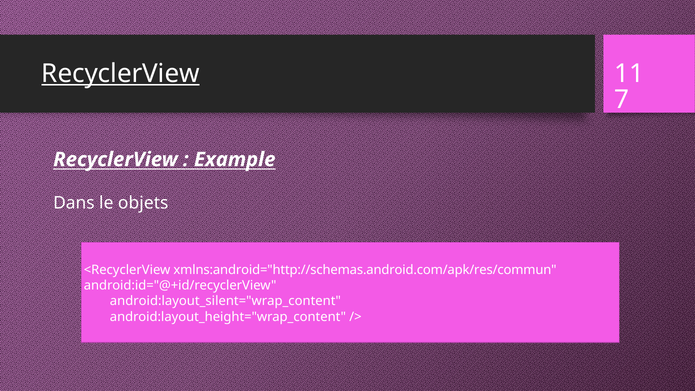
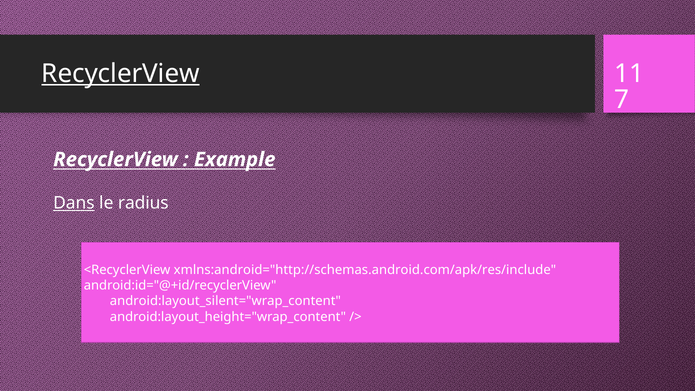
Dans underline: none -> present (74, 203)
objets: objets -> radius (143, 203)
xmlns:android="http://schemas.android.com/apk/res/commun: xmlns:android="http://schemas.android.com/apk/res/commun -> xmlns:android="http://schemas.android.com/apk/res/include (365, 270)
